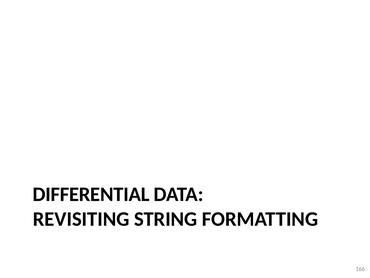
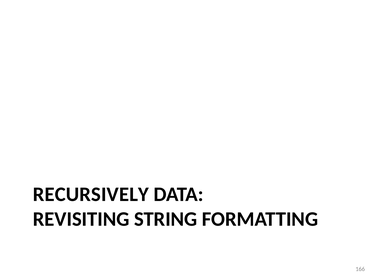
DIFFERENTIAL: DIFFERENTIAL -> RECURSIVELY (91, 194)
